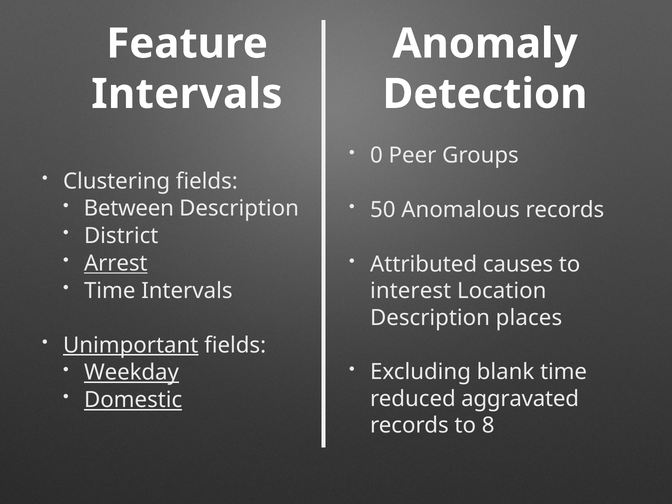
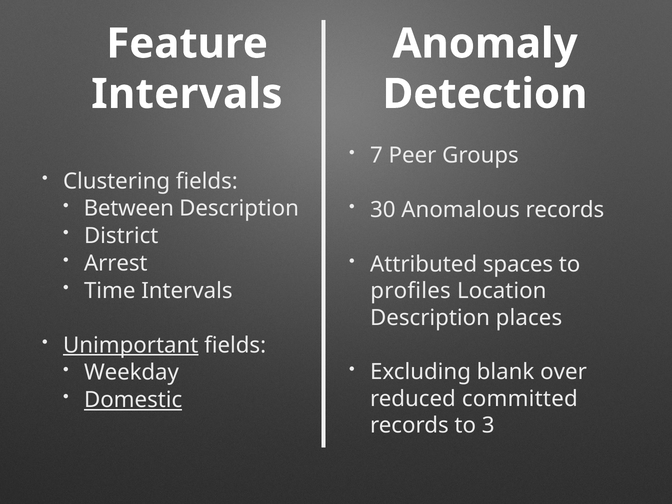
0: 0 -> 7 (376, 156)
50: 50 -> 30 (383, 210)
Arrest underline: present -> none (116, 263)
causes: causes -> spaces (518, 264)
interest: interest -> profiles (411, 291)
blank time: time -> over (564, 372)
Weekday underline: present -> none (131, 373)
aggravated: aggravated -> committed (520, 399)
8: 8 -> 3 (488, 426)
